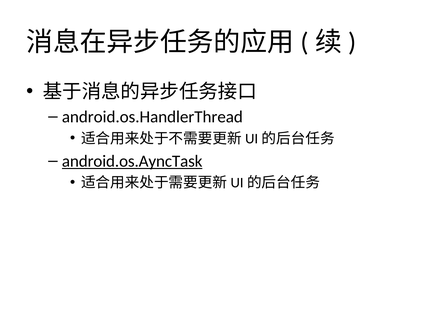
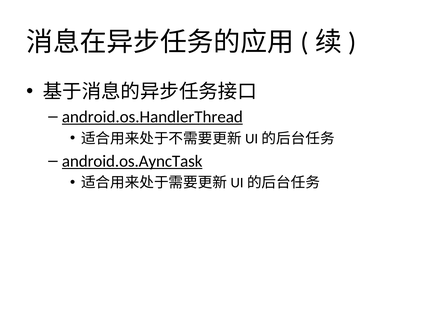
android.os.HandlerThread underline: none -> present (152, 117)
